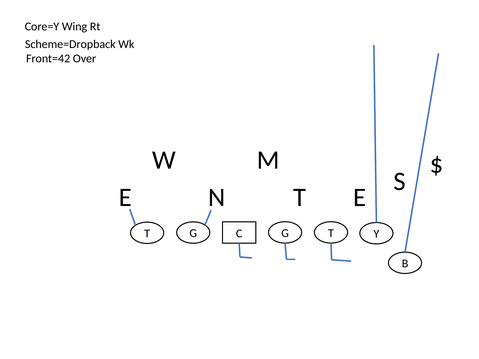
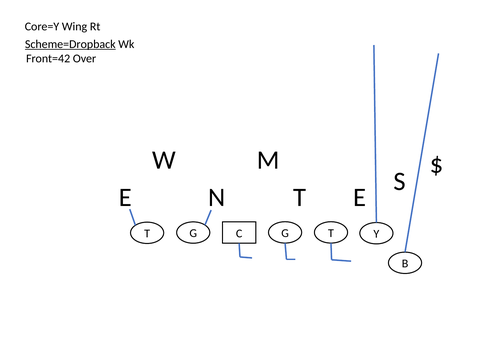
Scheme=Dropback underline: none -> present (70, 44)
